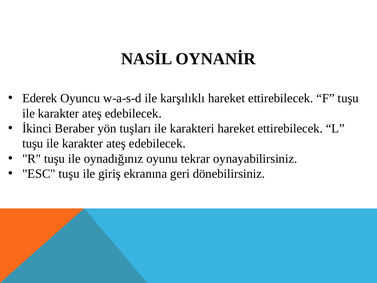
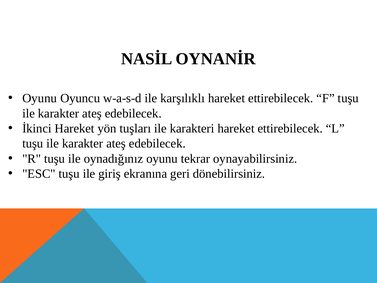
Ederek: Ederek -> Oyunu (40, 98)
İkinci Beraber: Beraber -> Hareket (75, 128)
